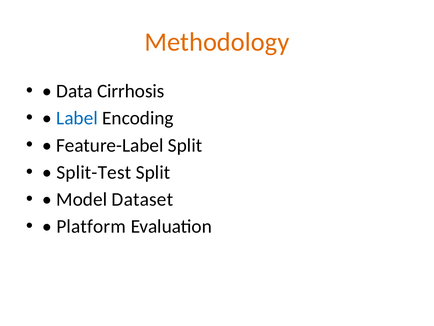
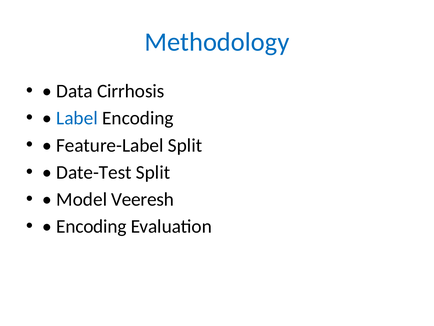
Methodology colour: orange -> blue (217, 42)
Split-Test: Split-Test -> Date-Test (94, 172)
Dataset: Dataset -> Veeresh (143, 199)
Platform: Platform -> Encoding (91, 226)
